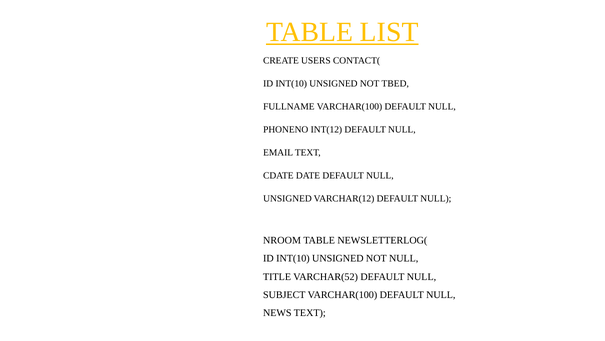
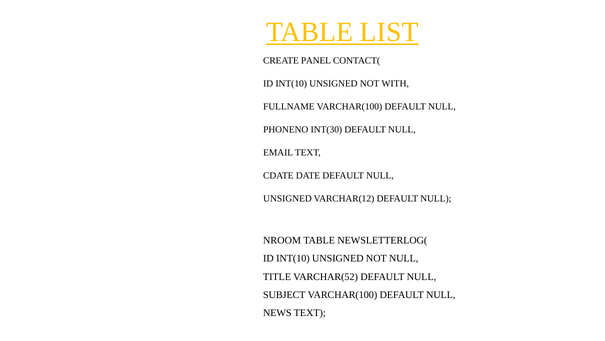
USERS: USERS -> PANEL (316, 60)
TBED: TBED -> WITH (395, 83)
INT(12: INT(12 -> INT(30 (326, 129)
